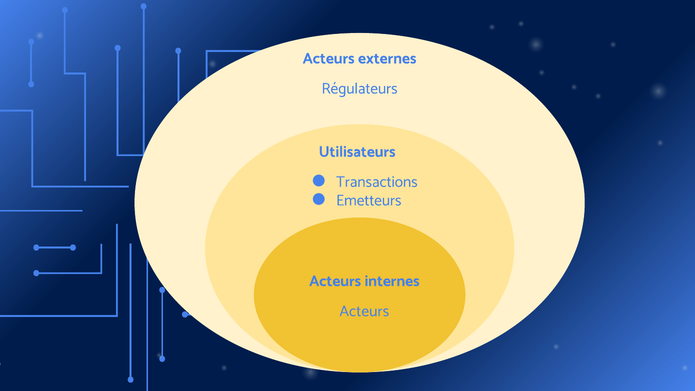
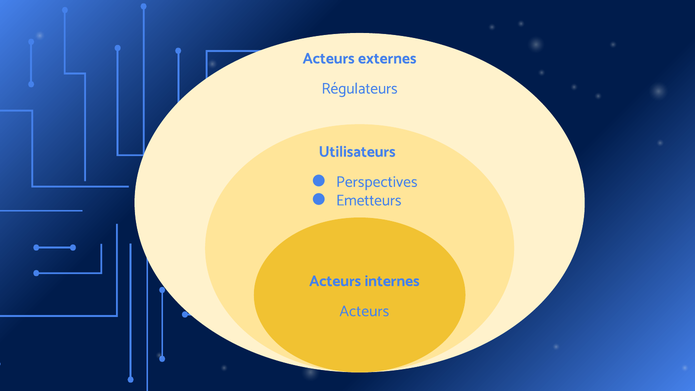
Transactions: Transactions -> Perspectives (377, 182)
